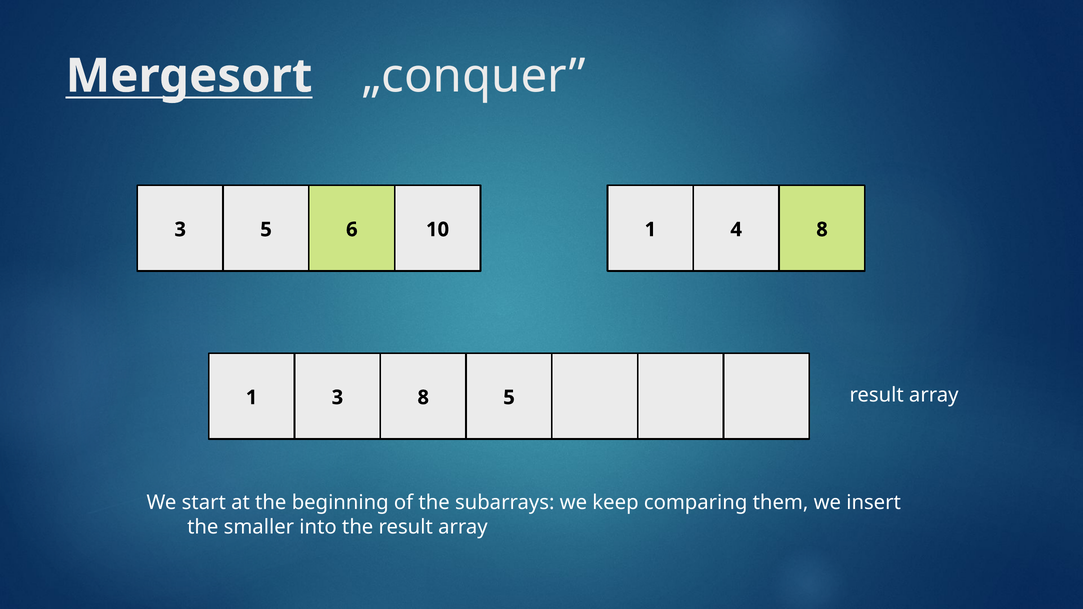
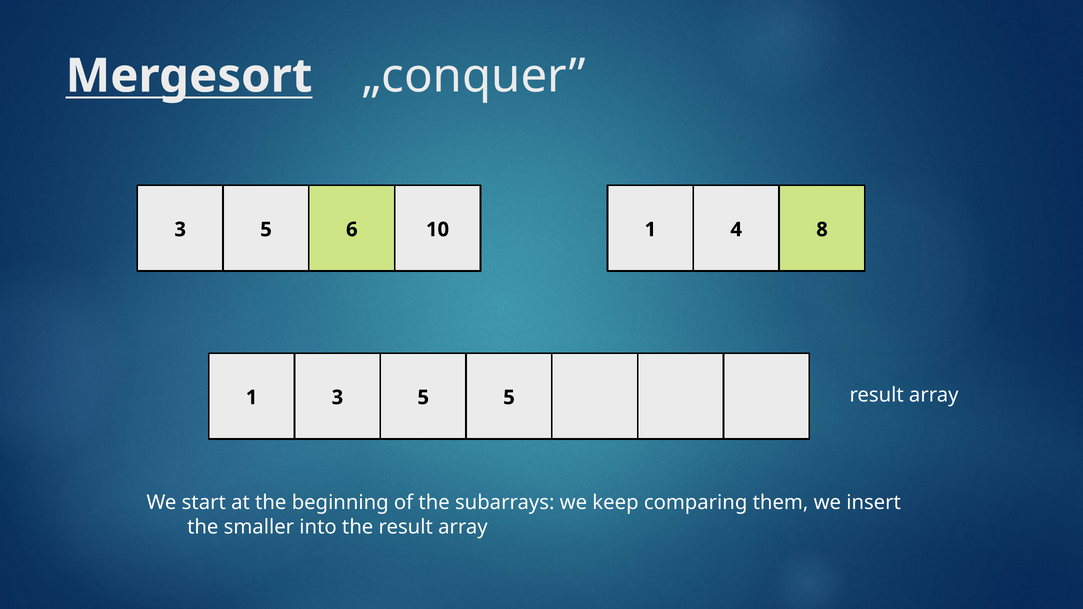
1 3 8: 8 -> 5 (423, 398)
